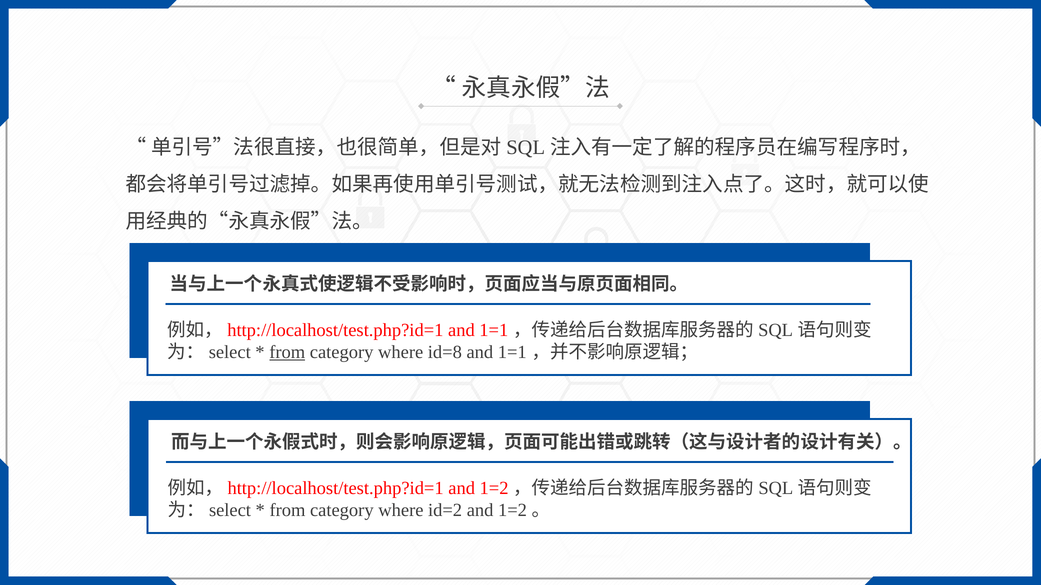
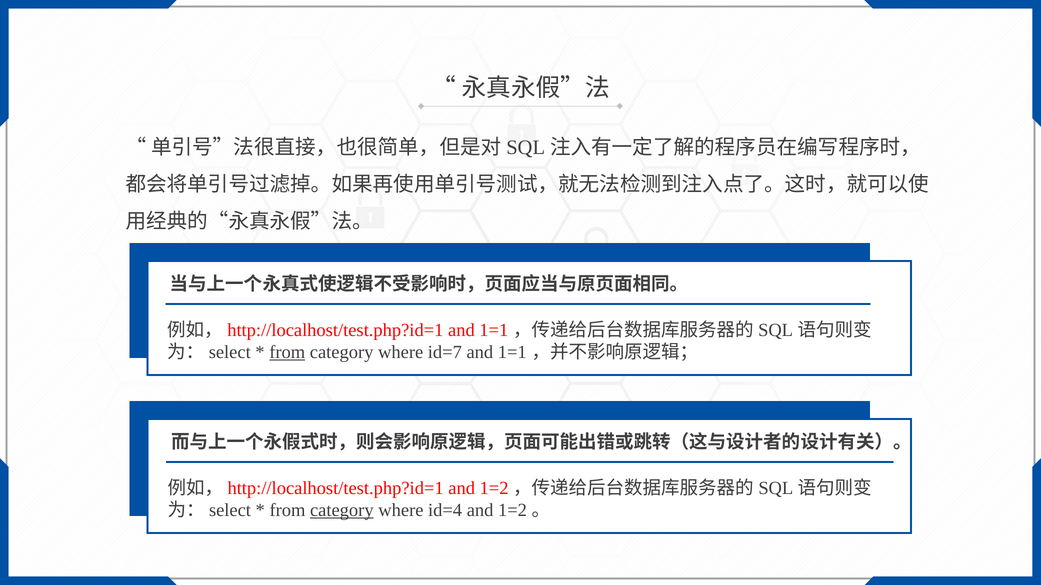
id=8: id=8 -> id=7 (445, 353)
category underline: none -> present (342, 511)
id=2: id=2 -> id=4 (445, 511)
